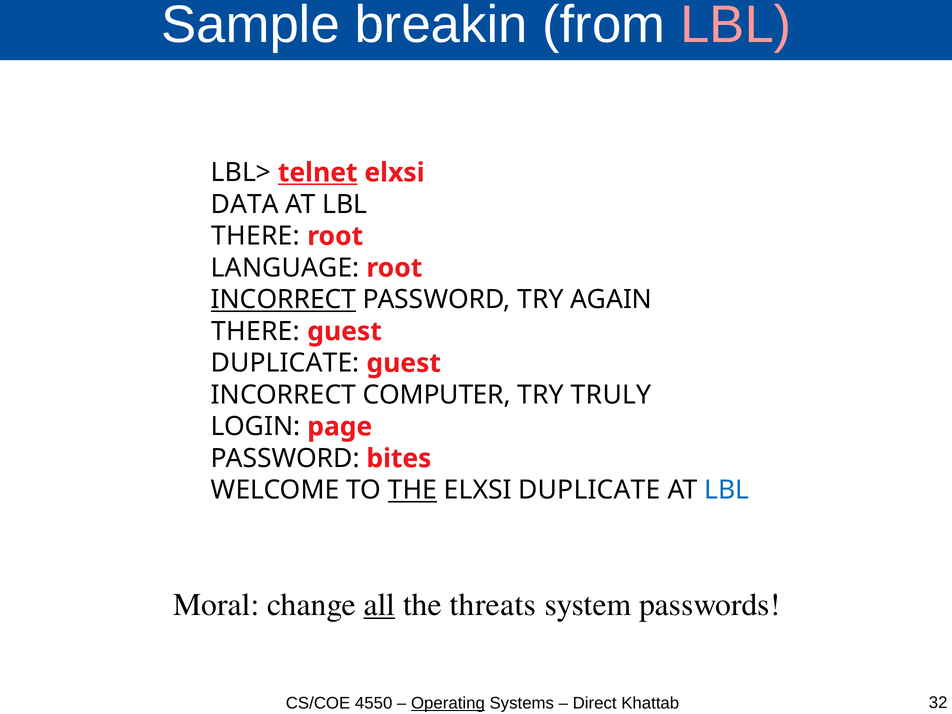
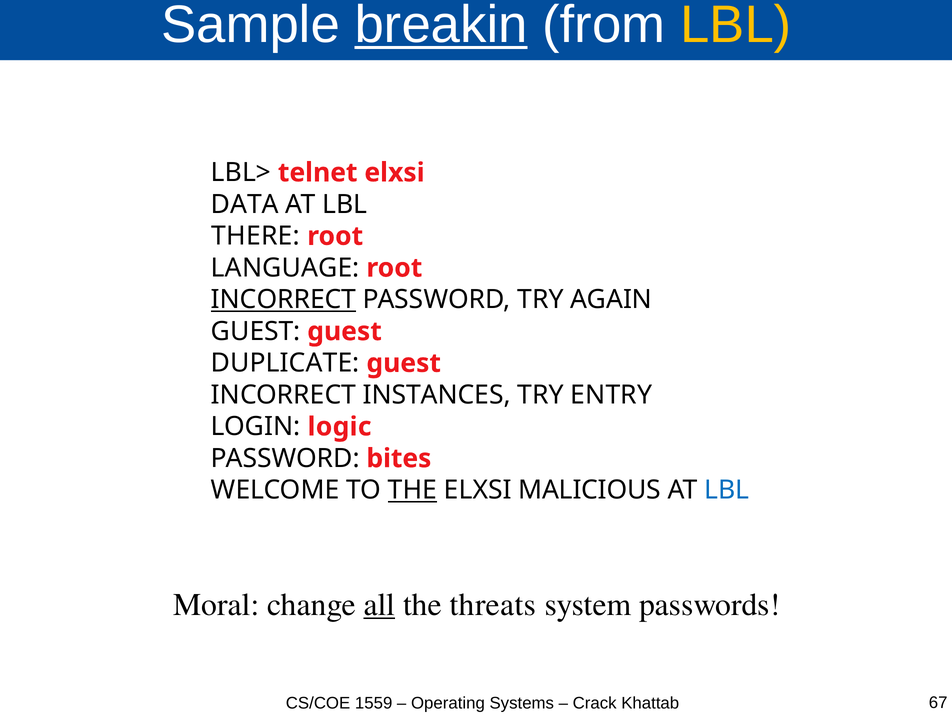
breakin underline: none -> present (441, 25)
LBL colour: pink -> yellow (736, 25)
telnet underline: present -> none (318, 173)
THERE: THERE -> GUEST (256, 331)
COMPUTER: COMPUTER -> INSTANCES (437, 395)
TRULY: TRULY -> ENTRY (611, 395)
page: page -> logic (340, 427)
ELXSI DUPLICATE: DUPLICATE -> MALICIOUS (590, 490)
4550: 4550 -> 1559 (374, 703)
Operating underline: present -> none (448, 703)
Direct: Direct -> Crack (595, 703)
32: 32 -> 67 (938, 703)
